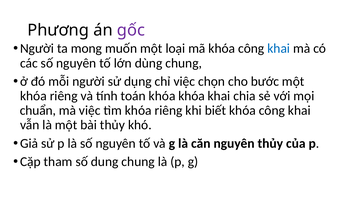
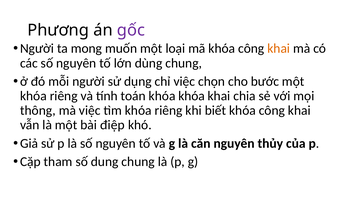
khai colour: blue -> orange (279, 49)
chuẩn: chuẩn -> thông (38, 110)
bài thủy: thủy -> điệp (112, 125)
